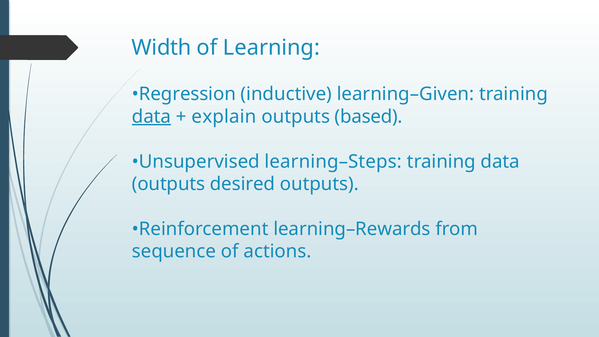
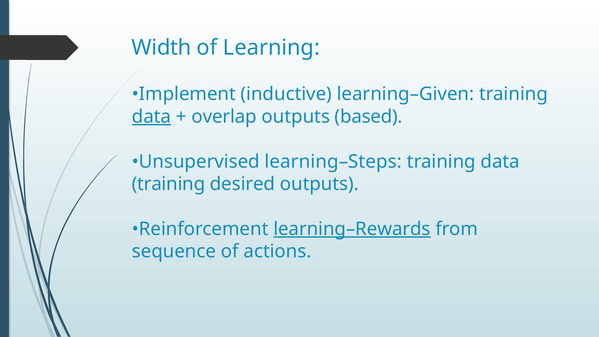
Regression: Regression -> Implement (184, 94)
explain: explain -> overlap (224, 117)
outputs: outputs -> training (169, 184)
learning–Rewards underline: none -> present (352, 229)
